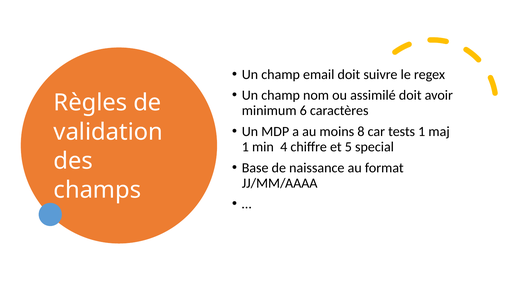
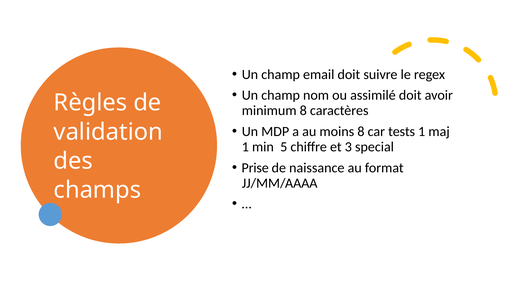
minimum 6: 6 -> 8 (303, 111)
4: 4 -> 5 (284, 147)
5: 5 -> 3 (348, 147)
Base: Base -> Prise (255, 168)
